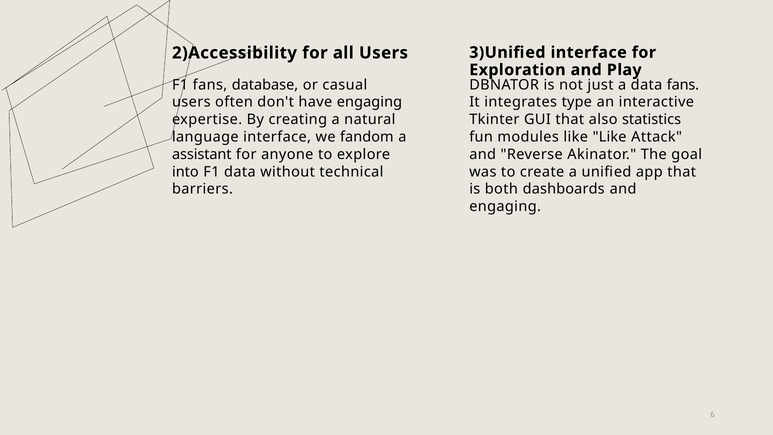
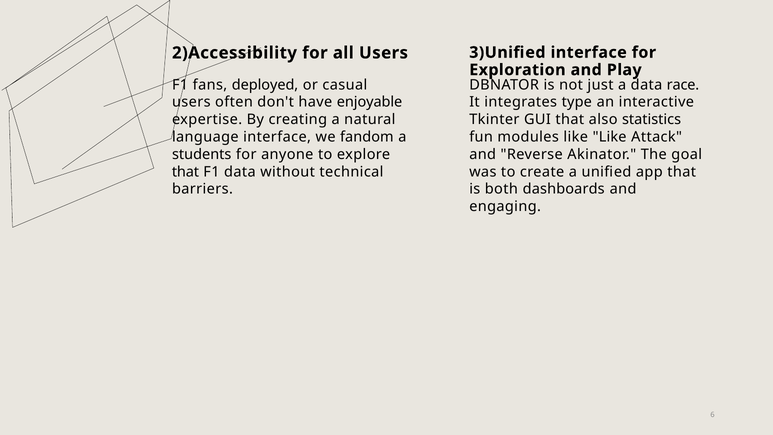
database: database -> deployed (265, 85)
data fans: fans -> race (683, 85)
have engaging: engaging -> enjoyable (370, 102)
assistant: assistant -> students (202, 154)
into: into -> that (185, 172)
